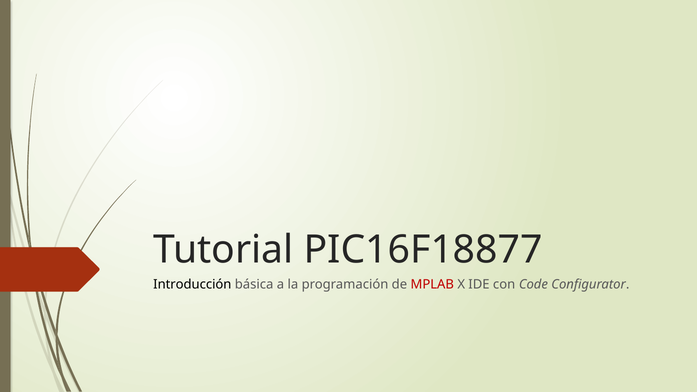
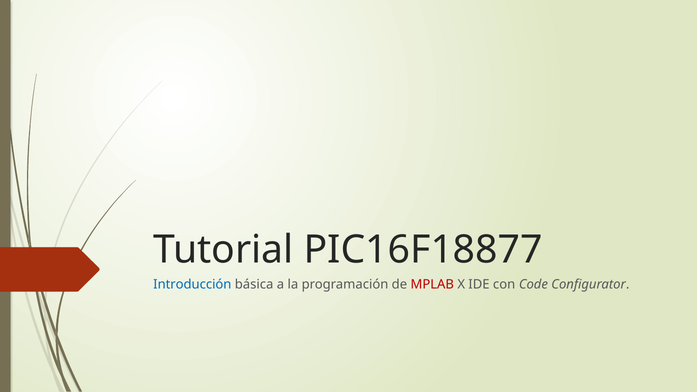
Introducción colour: black -> blue (192, 284)
